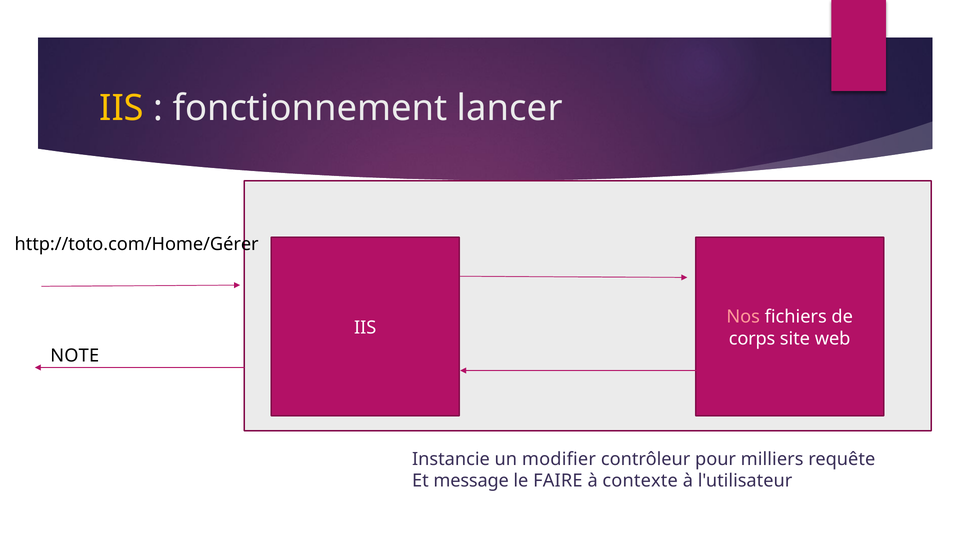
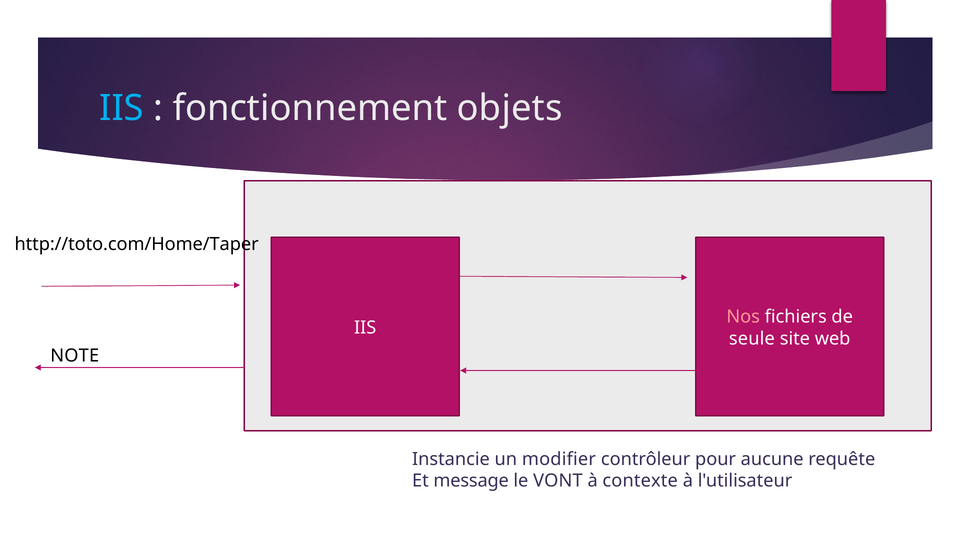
IIS colour: yellow -> light blue (122, 108)
lancer: lancer -> objets (510, 108)
http://toto.com/Home/Gérer: http://toto.com/Home/Gérer -> http://toto.com/Home/Taper (137, 244)
corps: corps -> seule (752, 339)
milliers: milliers -> aucune (772, 459)
FAIRE: FAIRE -> VONT (558, 481)
